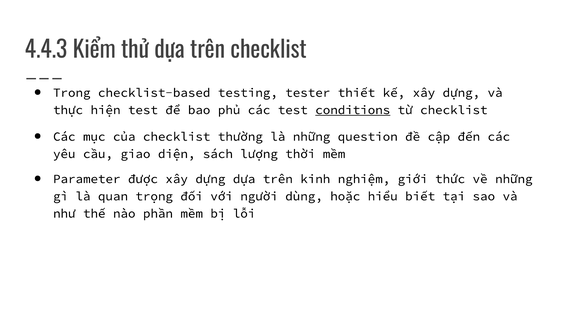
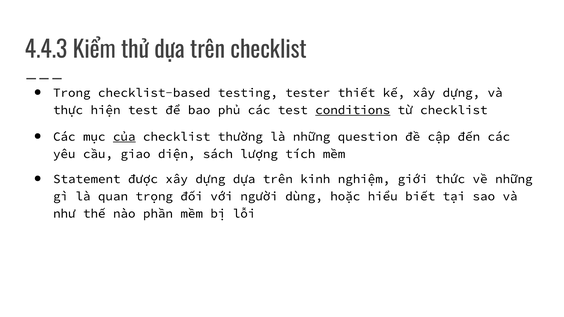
của underline: none -> present (124, 137)
thời: thời -> tích (300, 154)
Parameter: Parameter -> Statement (87, 179)
